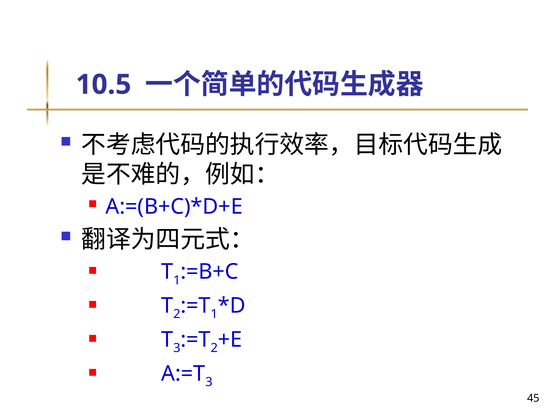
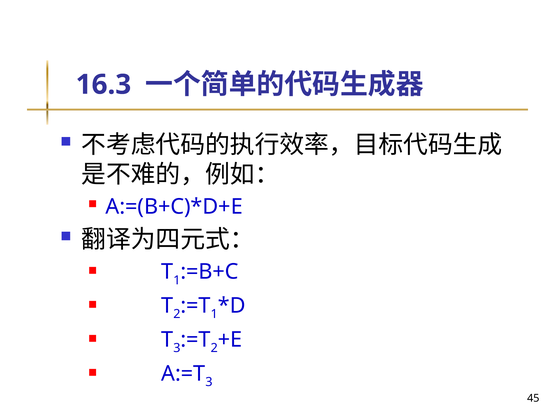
10.5: 10.5 -> 16.3 (103, 85)
